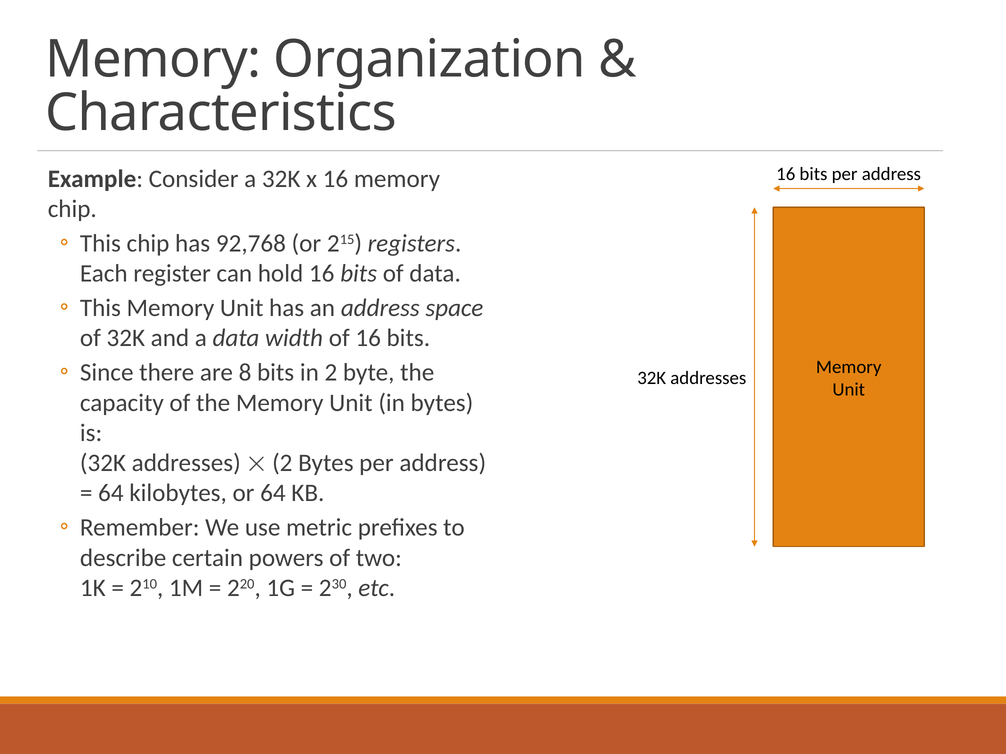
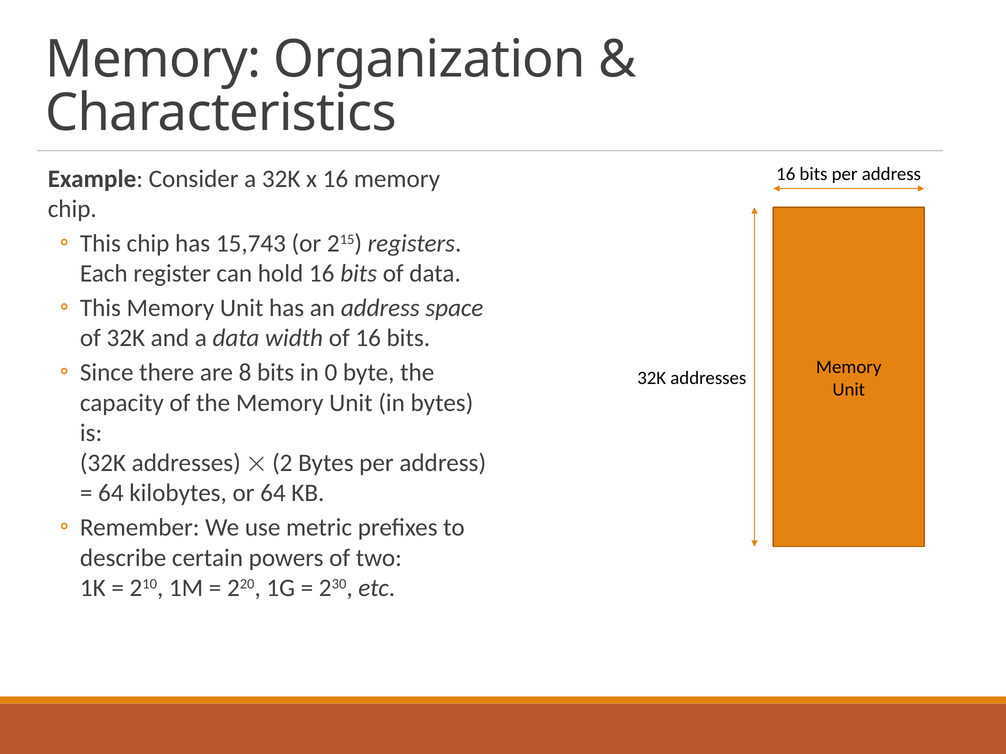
92,768: 92,768 -> 15,743 (251, 244)
in 2: 2 -> 0 (331, 373)
